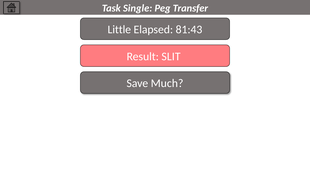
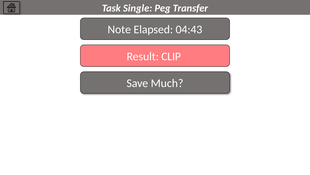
Little: Little -> Note (119, 29)
81:43: 81:43 -> 04:43 (189, 29)
SLIT: SLIT -> CLIP (171, 56)
